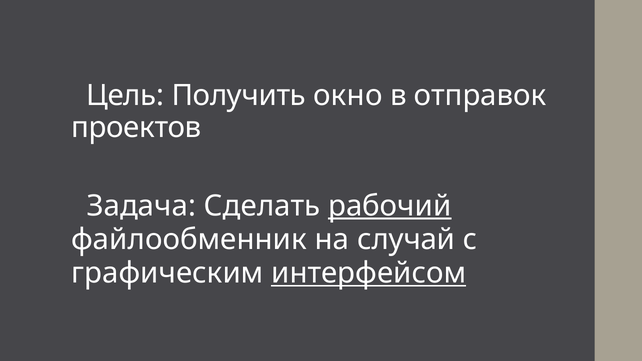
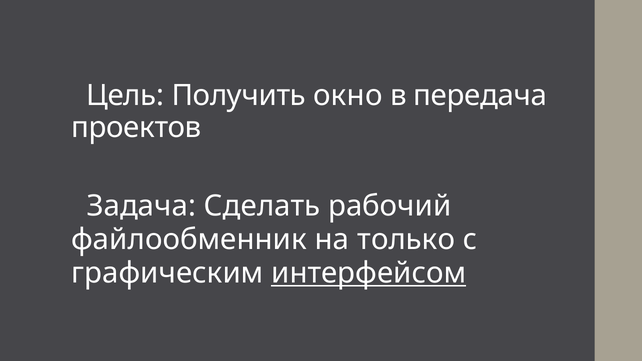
отправок: отправок -> передача (480, 96)
рабочий underline: present -> none (390, 206)
случай: случай -> только (406, 240)
